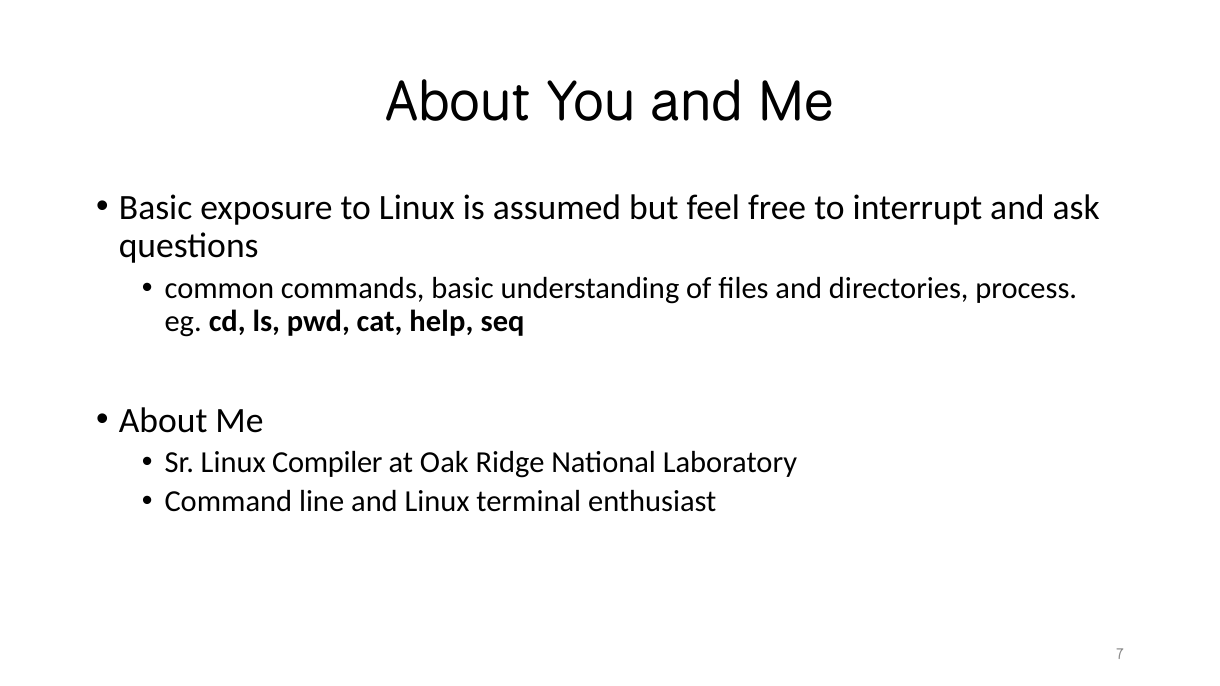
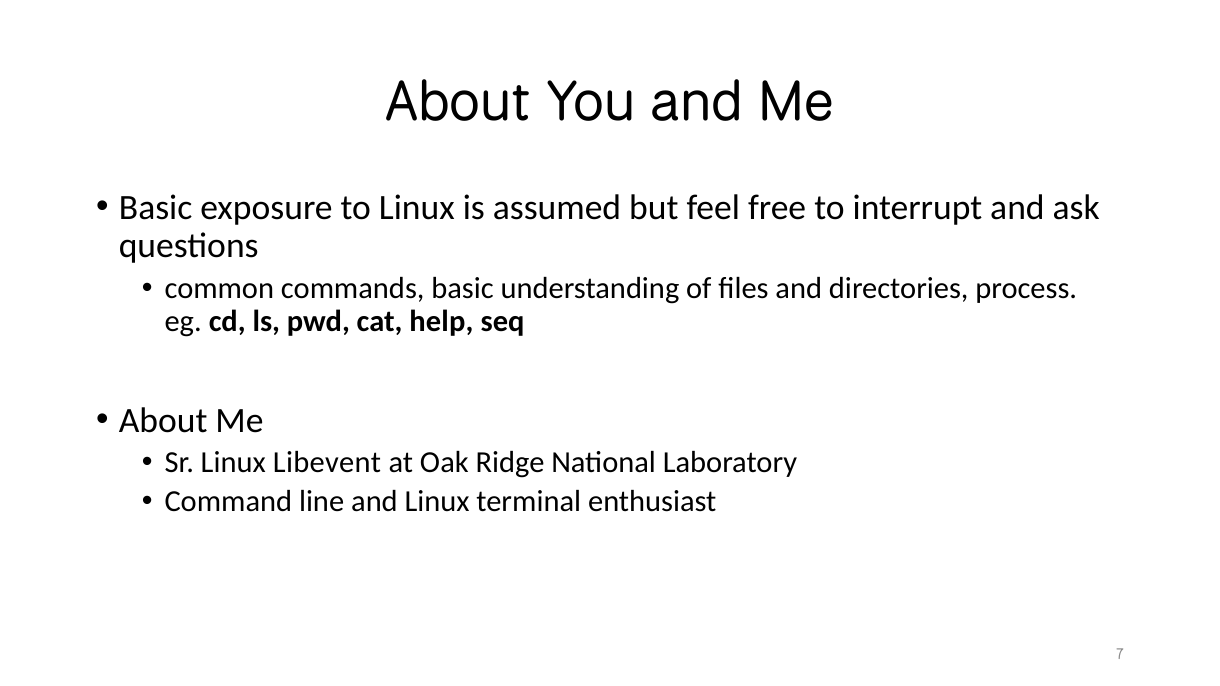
Compiler: Compiler -> Libevent (327, 463)
